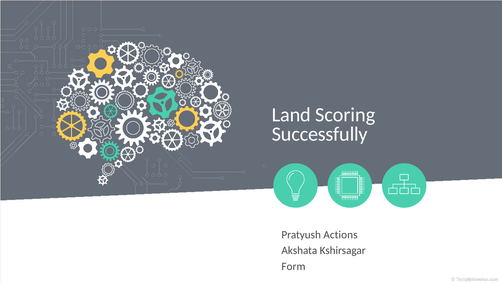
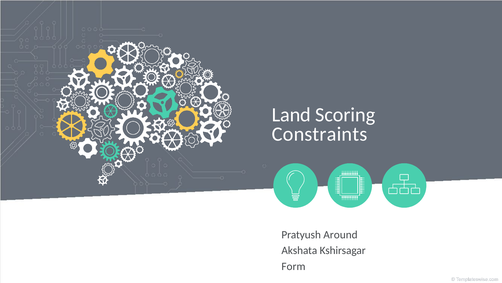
Successfully: Successfully -> Constraints (320, 134)
Actions: Actions -> Around (340, 234)
